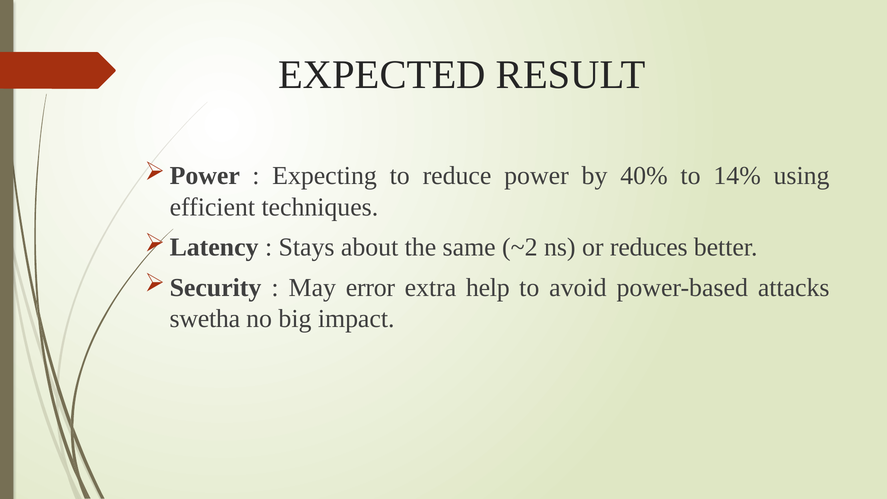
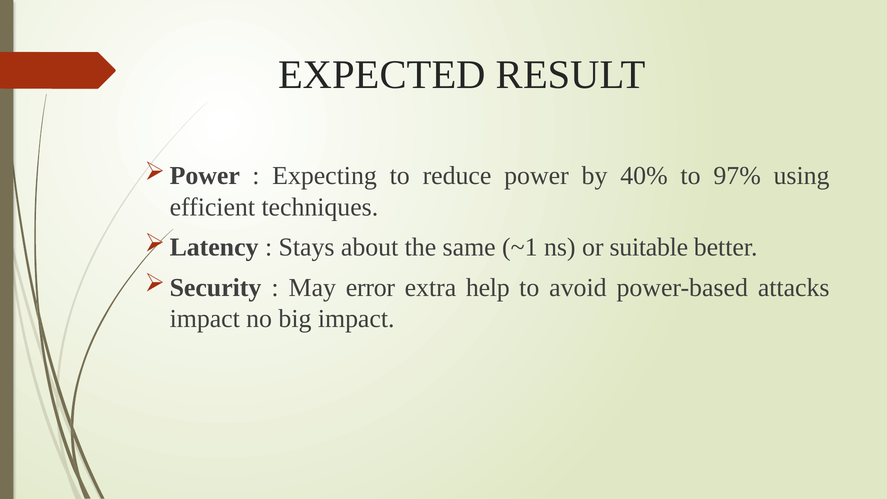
14%: 14% -> 97% (737, 176)
~2: ~2 -> ~1 (520, 247)
reduces: reduces -> suitable (649, 247)
swetha: swetha -> impact (205, 319)
